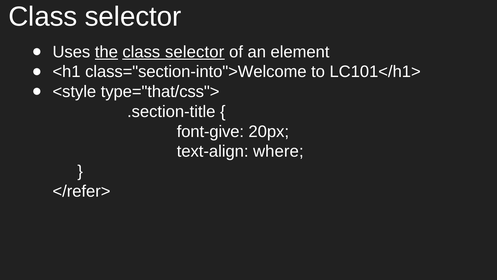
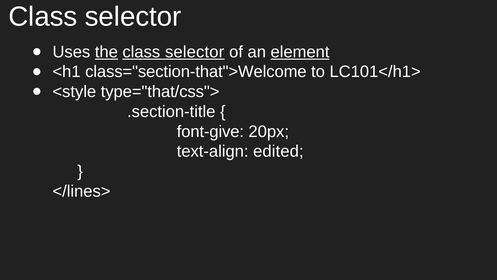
element underline: none -> present (300, 52)
class="section-into">Welcome: class="section-into">Welcome -> class="section-that">Welcome (196, 72)
where: where -> edited (278, 151)
</refer>: </refer> -> </lines> (82, 191)
